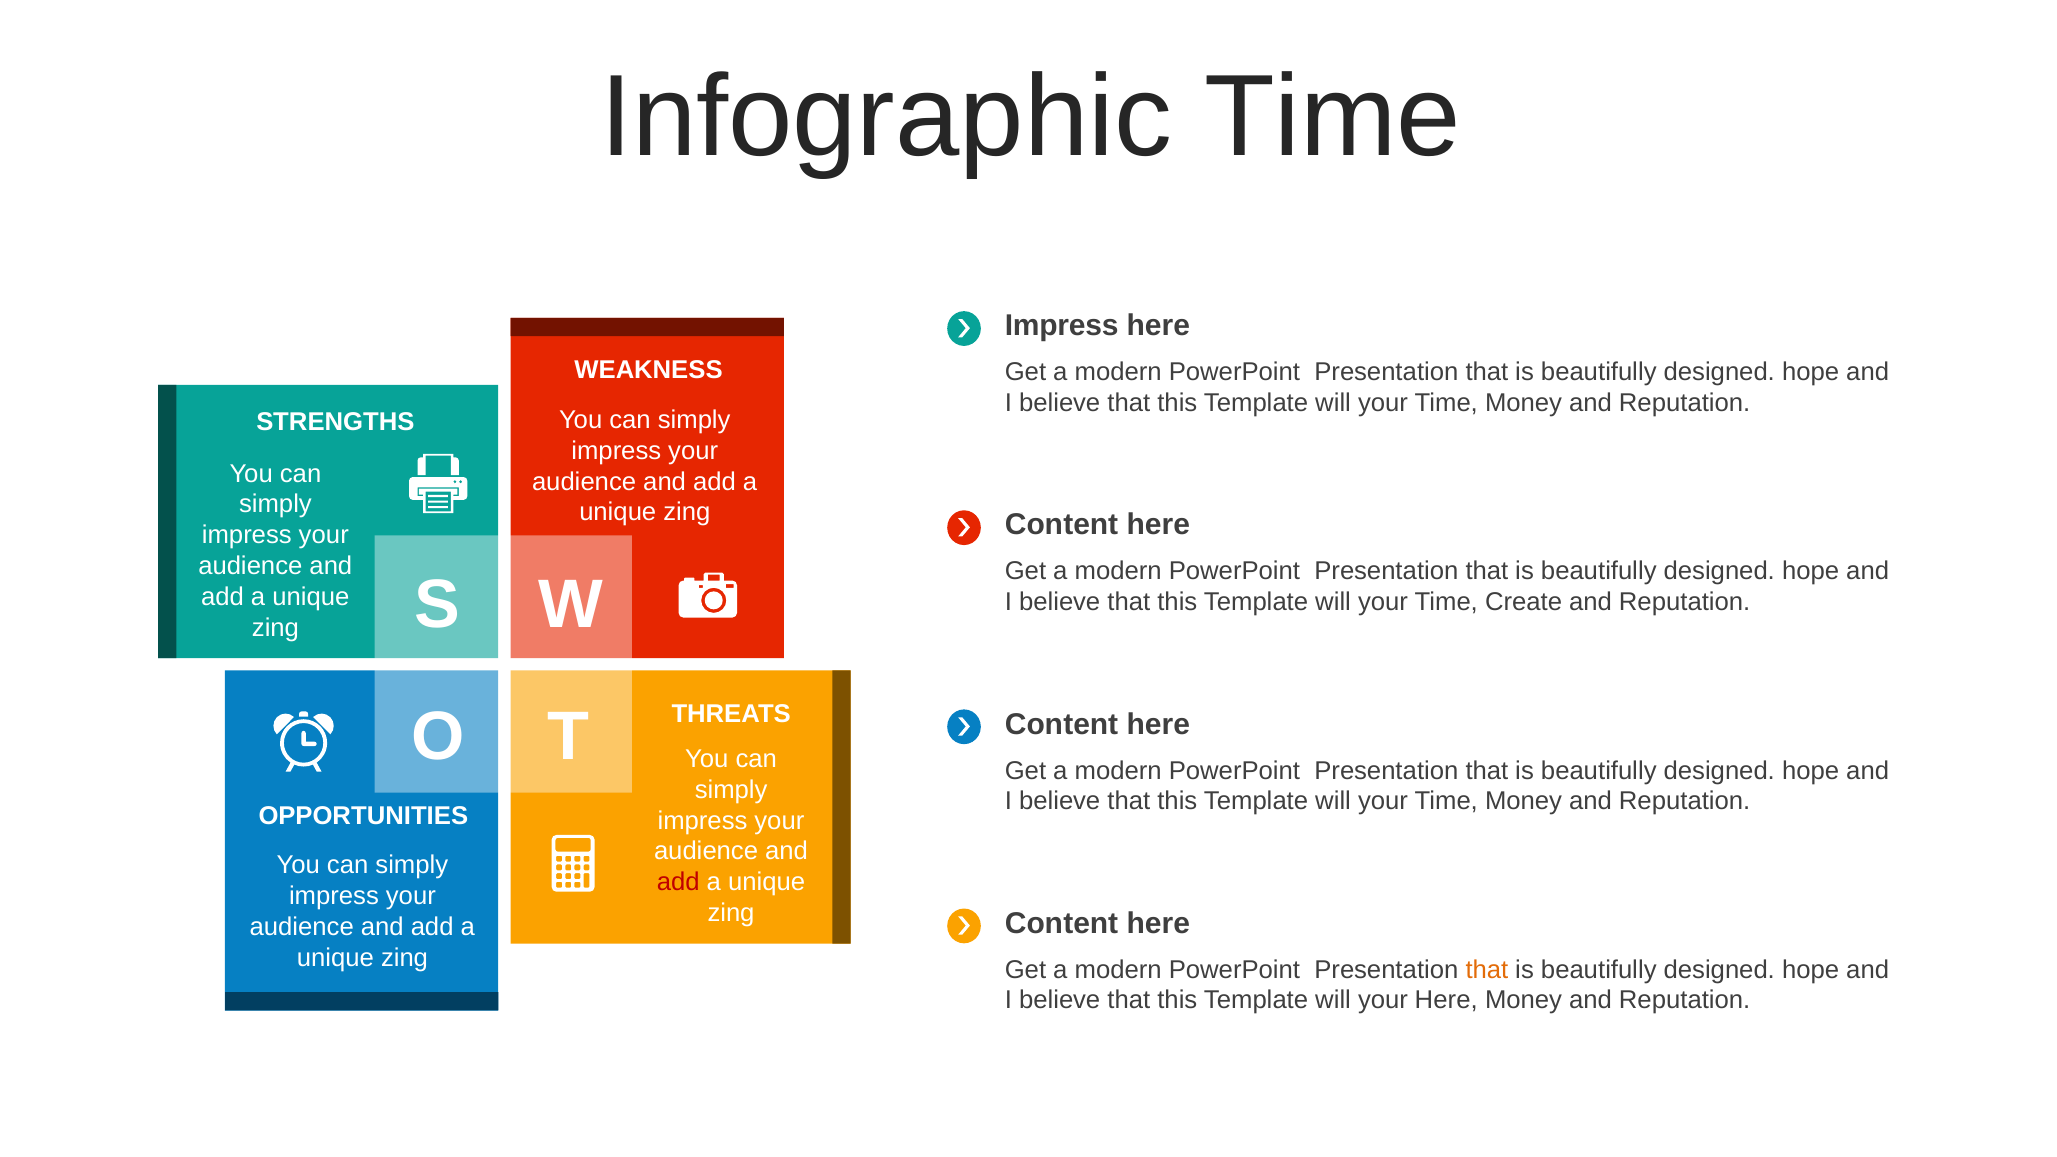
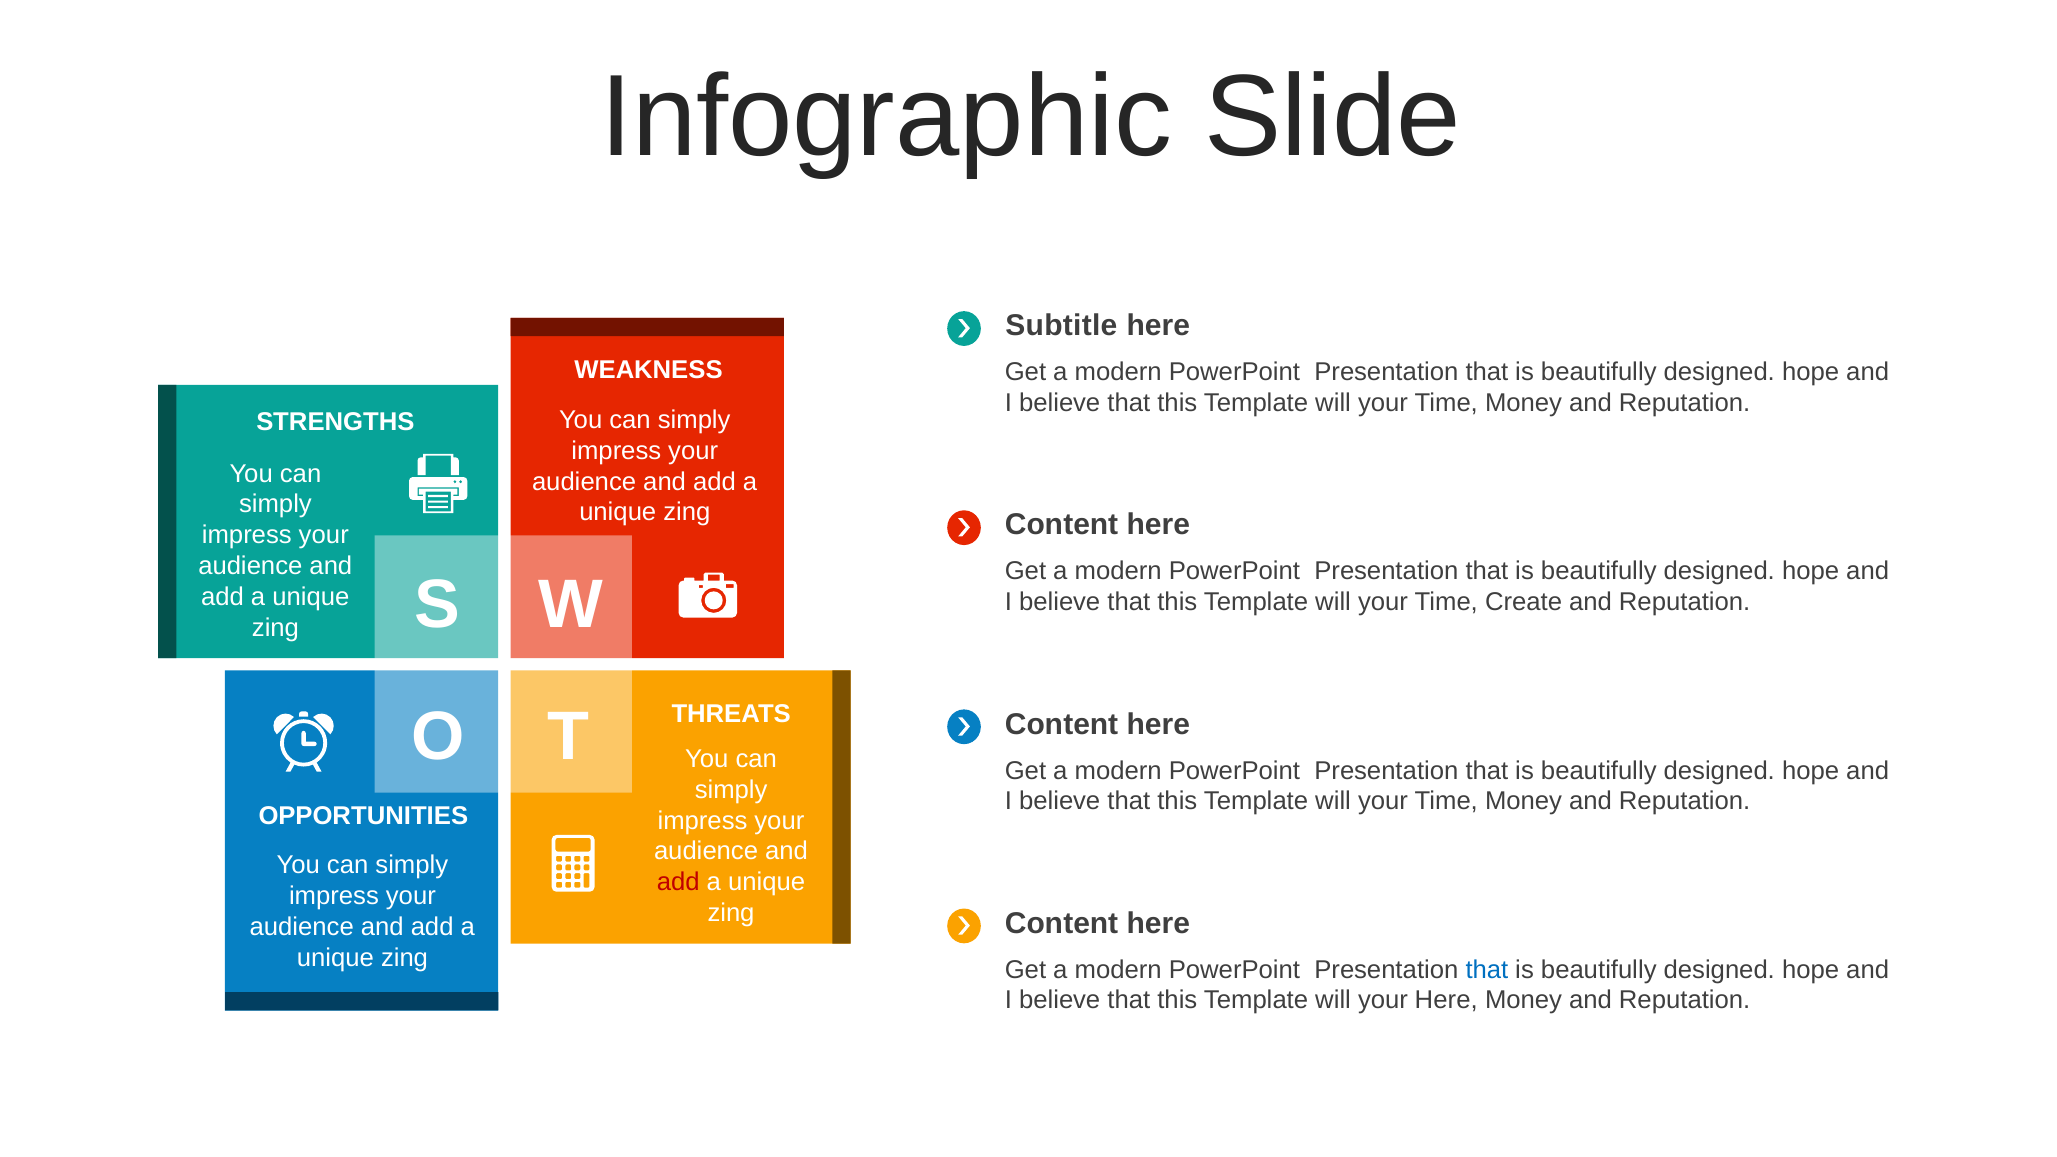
Infographic Time: Time -> Slide (1333, 118)
Impress: Impress -> Subtitle (1061, 326)
that colour: orange -> blue (1487, 970)
